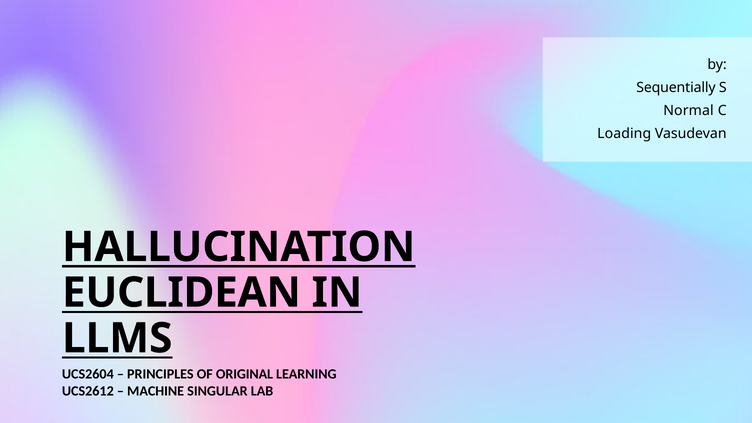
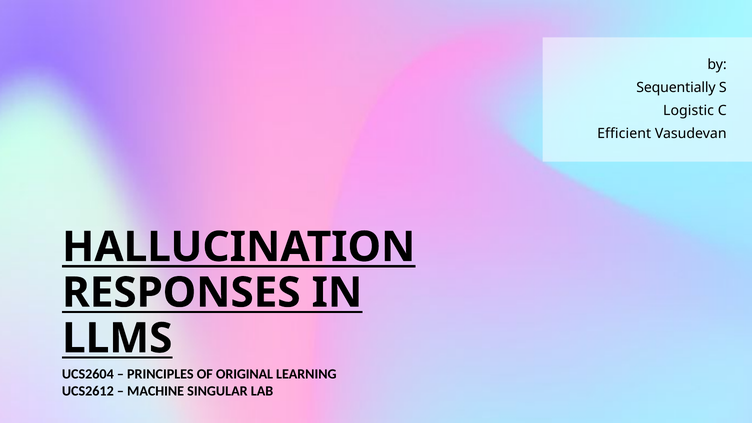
Normal: Normal -> Logistic (689, 111)
Loading: Loading -> Efficient (624, 134)
EUCLIDEAN: EUCLIDEAN -> RESPONSES (181, 293)
